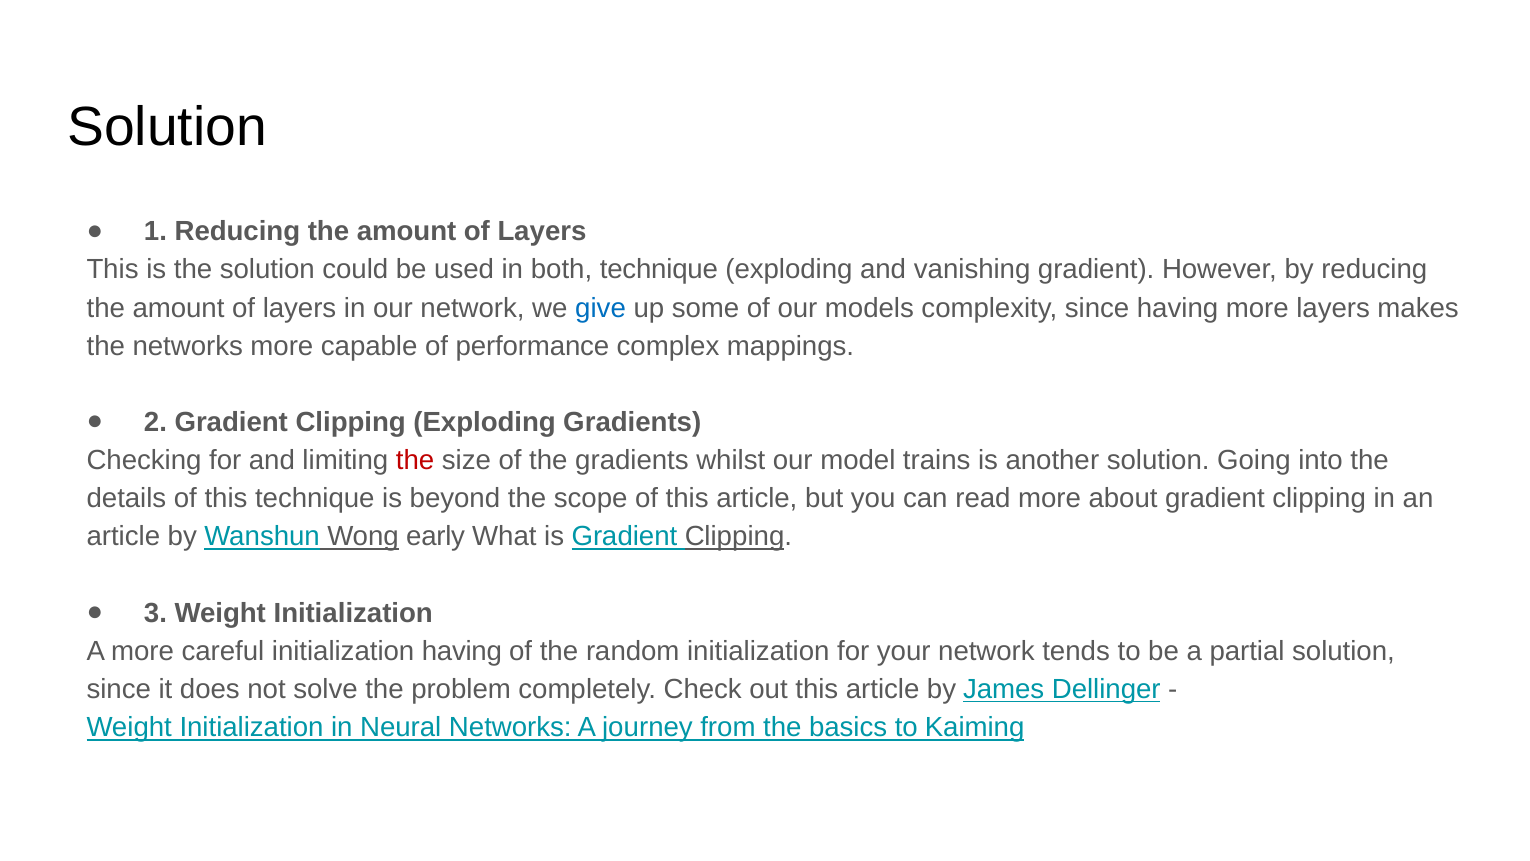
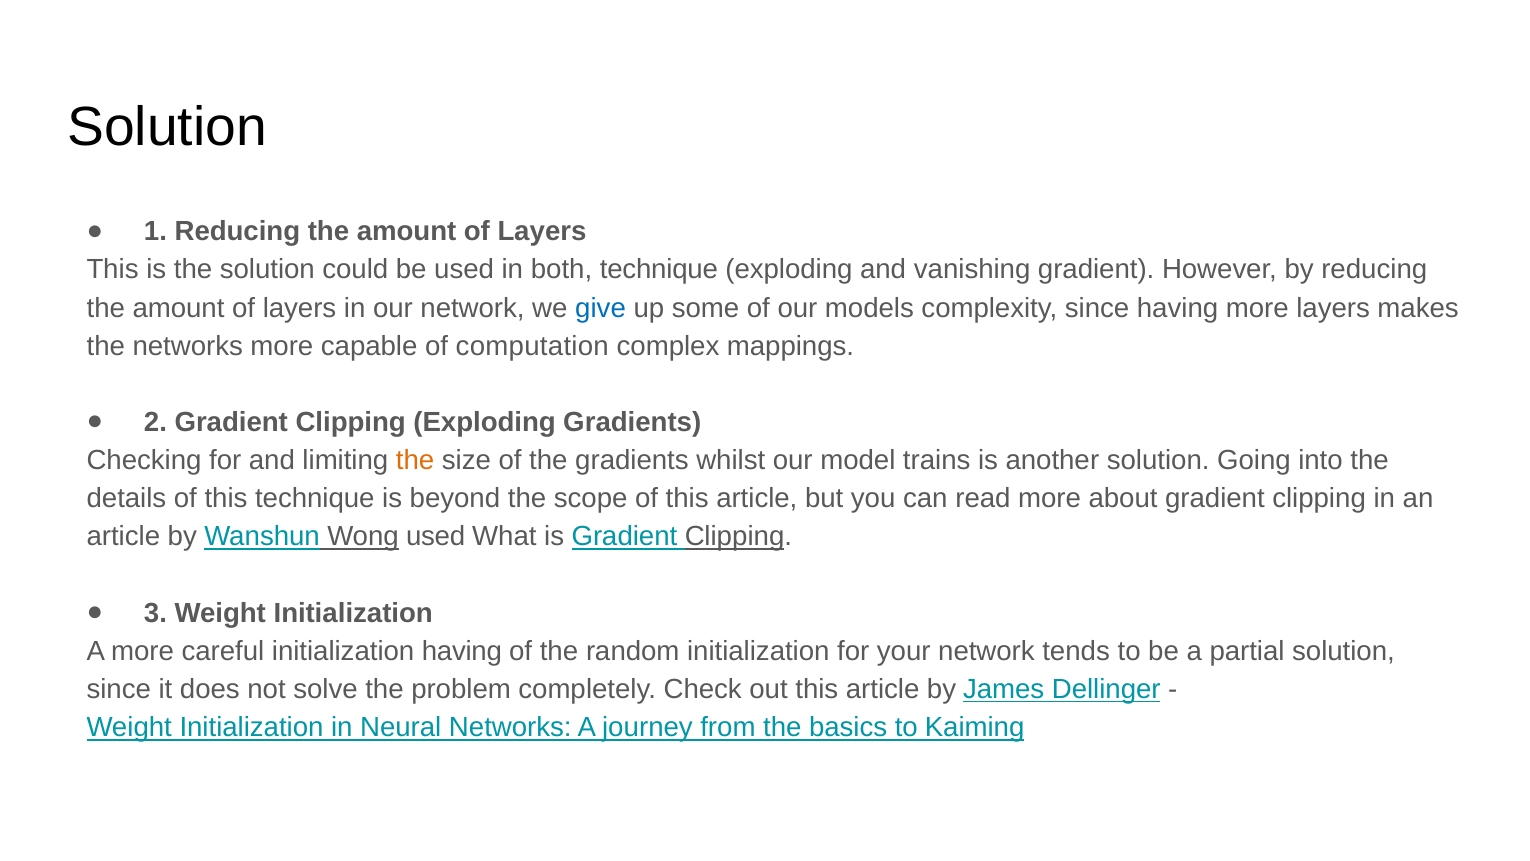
performance: performance -> computation (532, 346)
the colour: red -> orange (415, 460)
Wong early: early -> used (436, 537)
